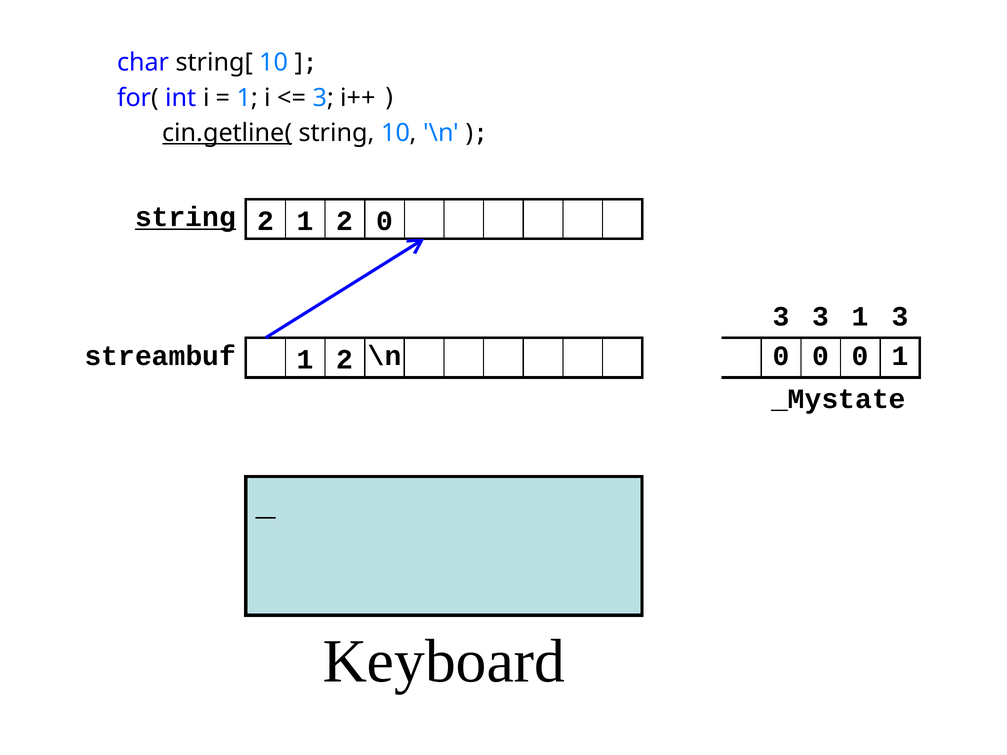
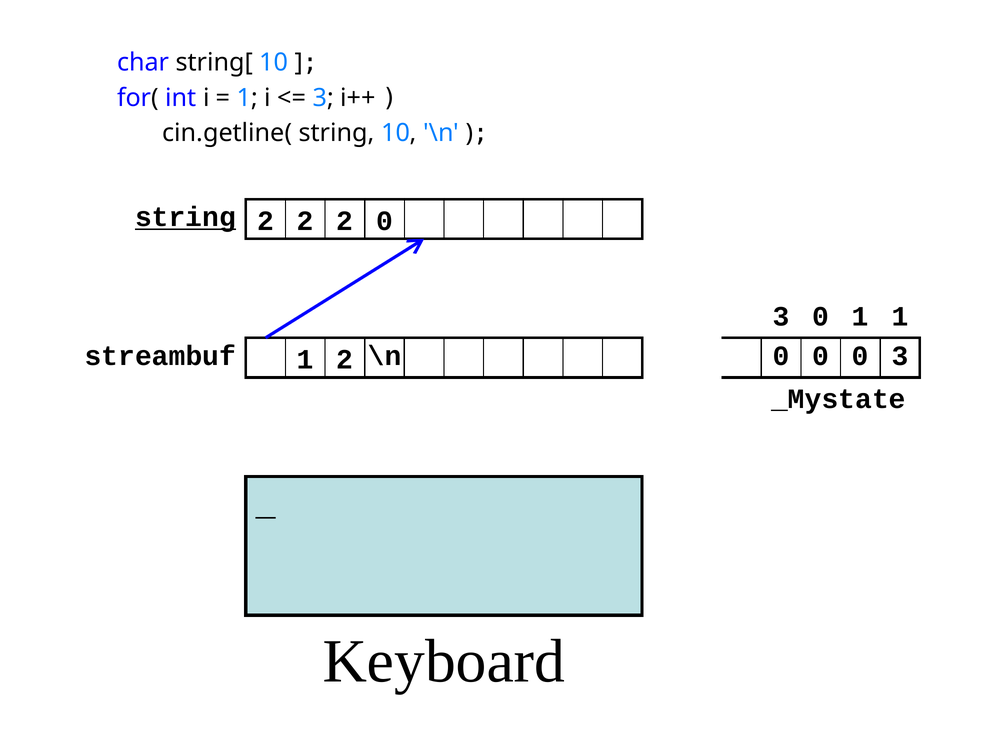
cin.getline( underline: present -> none (227, 133)
1: 1 -> 2 (305, 221)
3 3: 3 -> 0 (821, 316)
1 3: 3 -> 1 (900, 316)
0 0 1: 1 -> 3 (900, 356)
